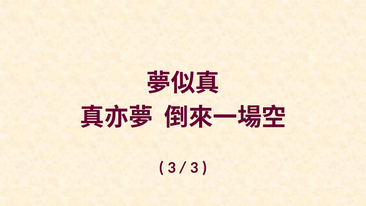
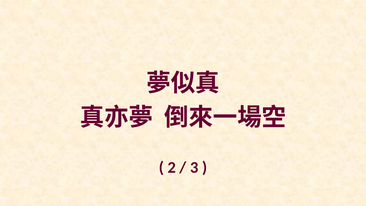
3: 3 -> 2 (172, 168)
